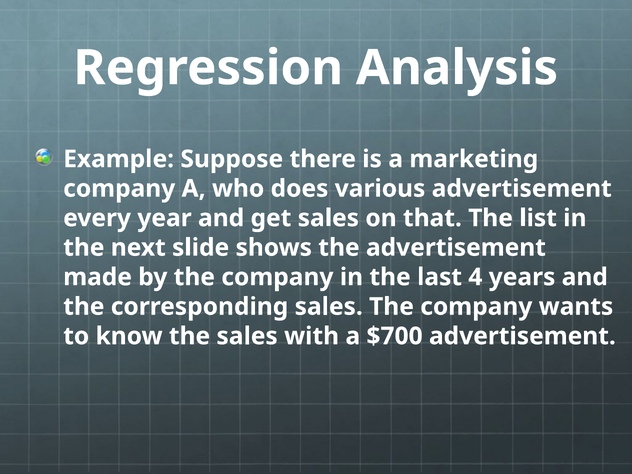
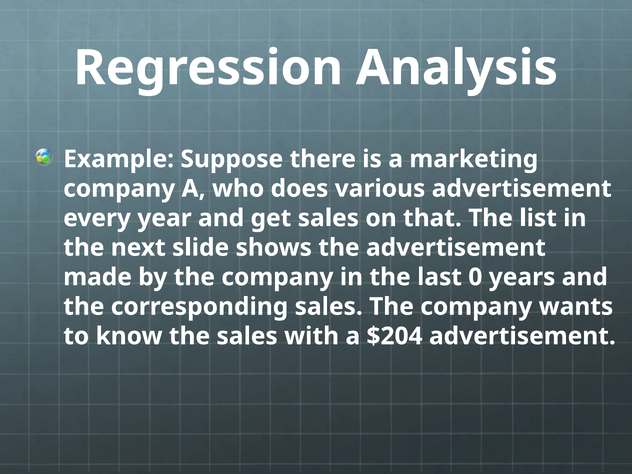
4: 4 -> 0 (475, 277)
$700: $700 -> $204 (395, 336)
